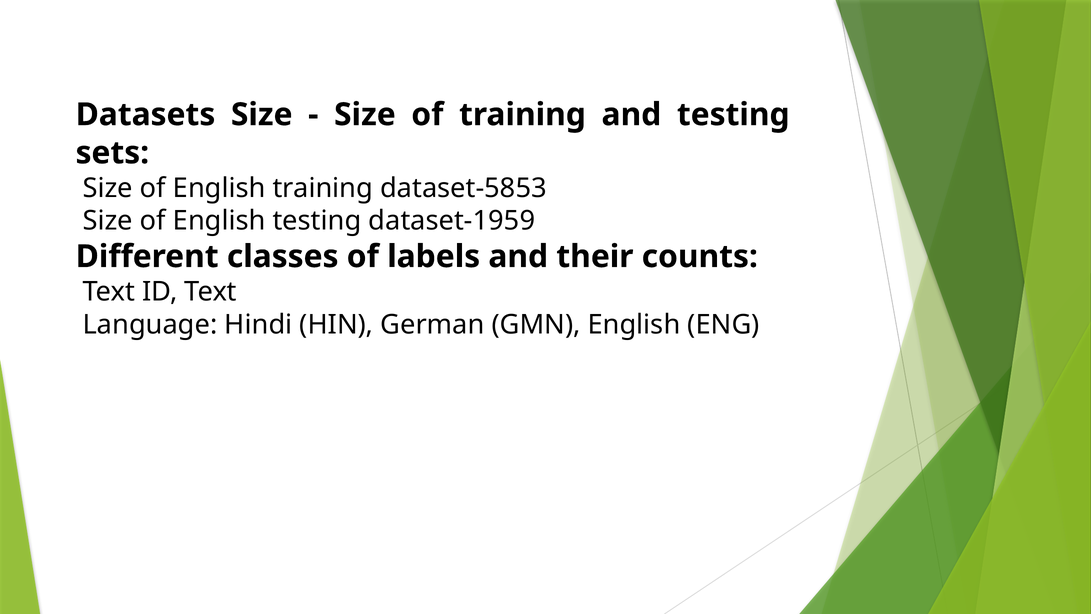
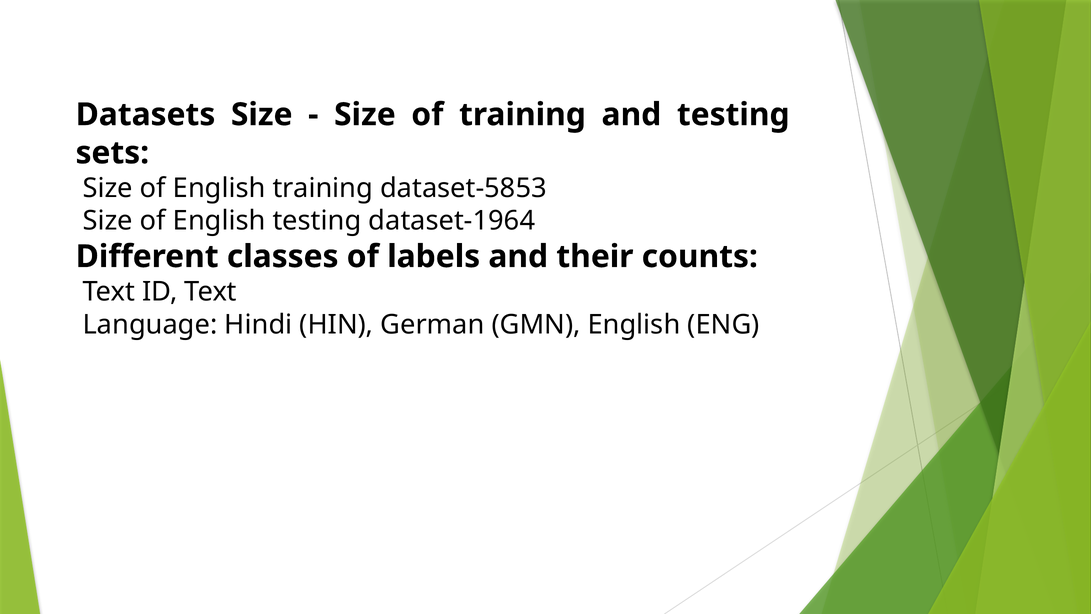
dataset-1959: dataset-1959 -> dataset-1964 (452, 221)
